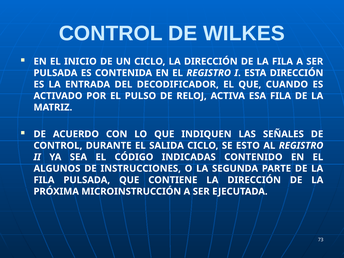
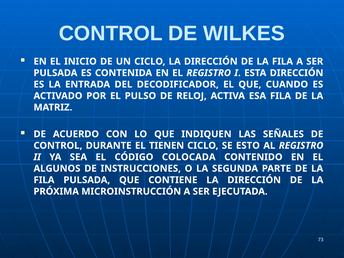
SALIDA: SALIDA -> TIENEN (167, 146)
INDICADAS: INDICADAS -> COLOCADA (189, 157)
